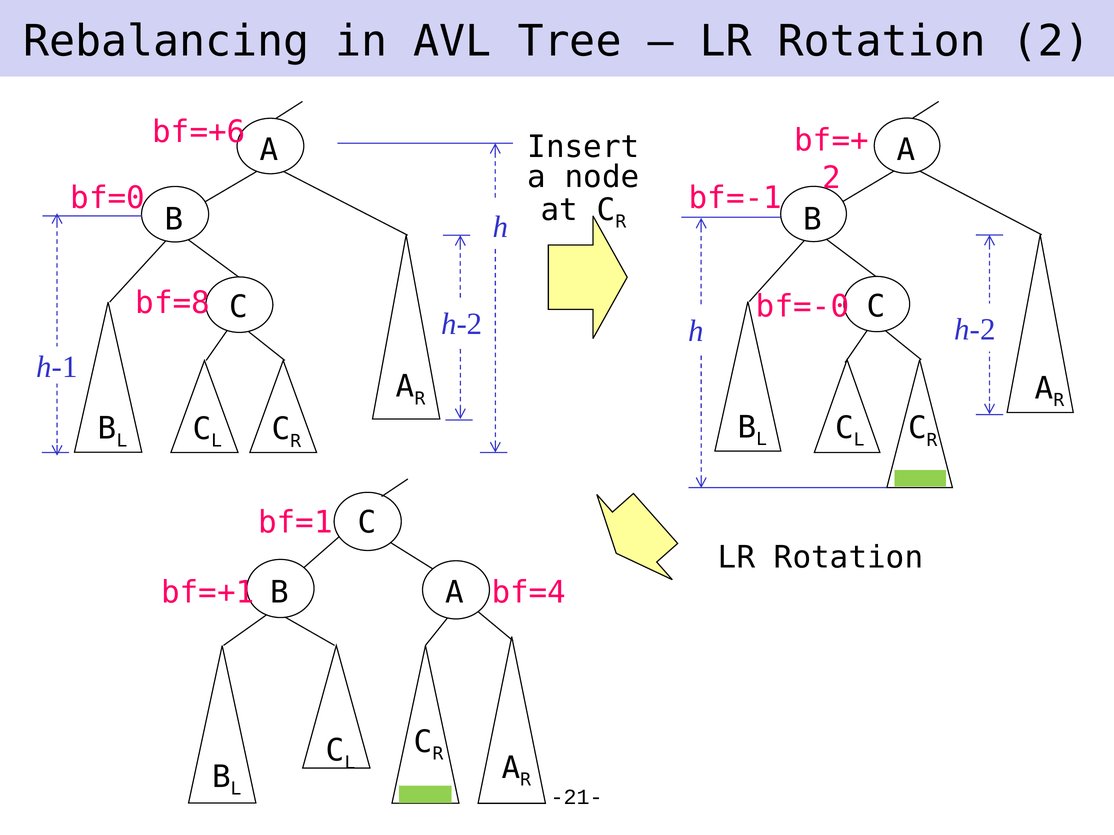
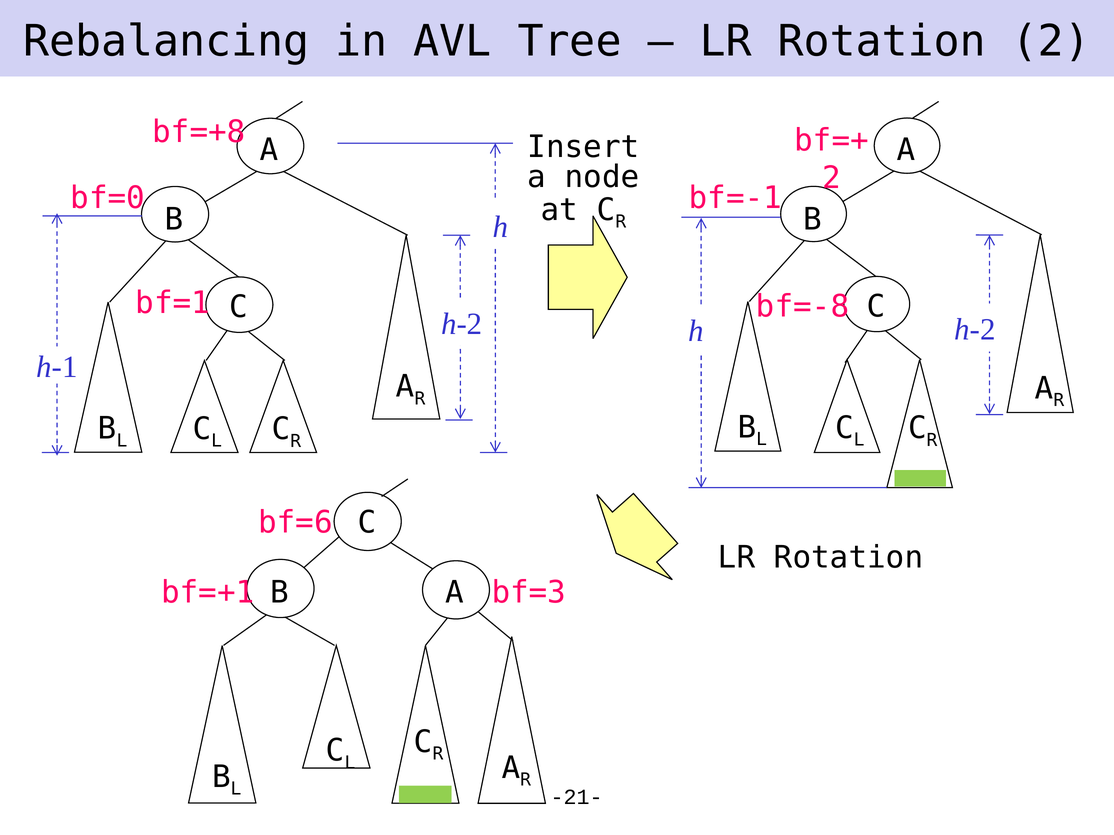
bf=+6: bf=+6 -> bf=+8 (199, 132)
bf=8: bf=8 -> bf=1 (173, 303)
bf=-0: bf=-0 -> bf=-8 (803, 307)
bf=1: bf=1 -> bf=6 (295, 523)
bf=4: bf=4 -> bf=3 (529, 593)
